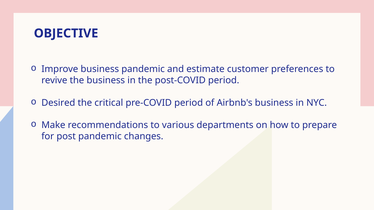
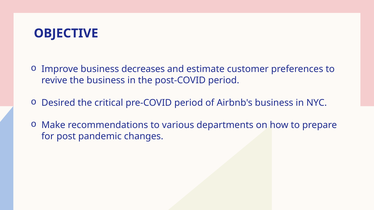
business pandemic: pandemic -> decreases (143, 69)
